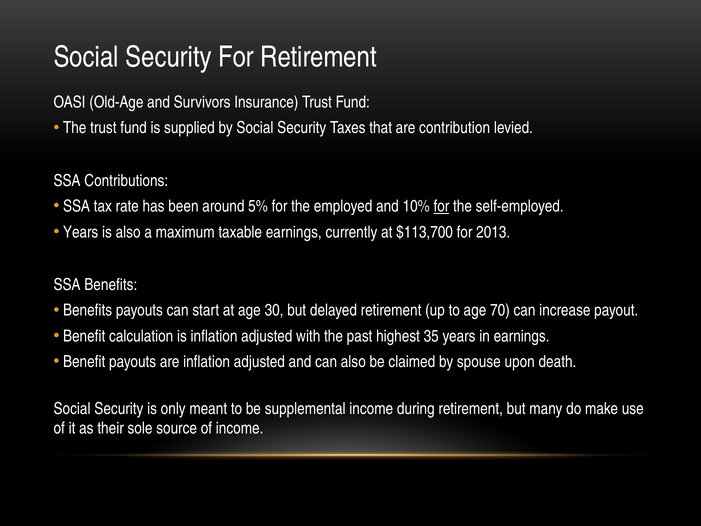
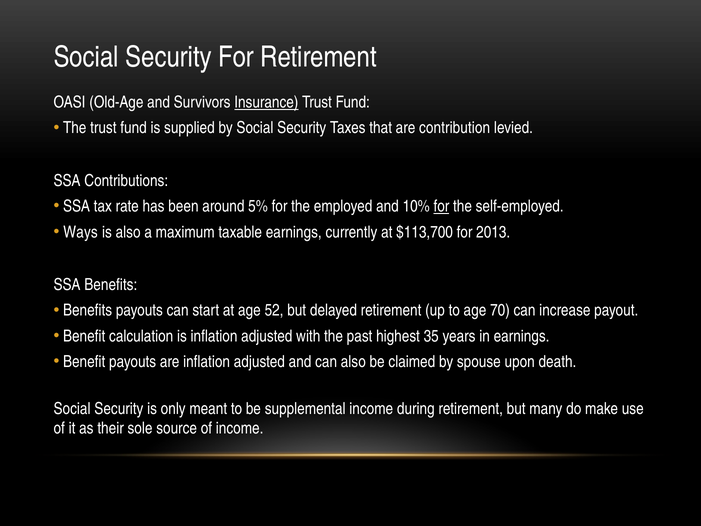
Insurance underline: none -> present (266, 102)
Years: Years -> Ways (81, 232)
30: 30 -> 52 (274, 310)
